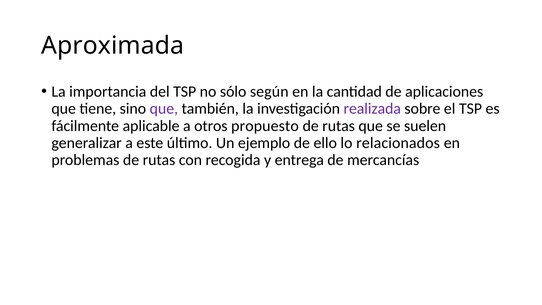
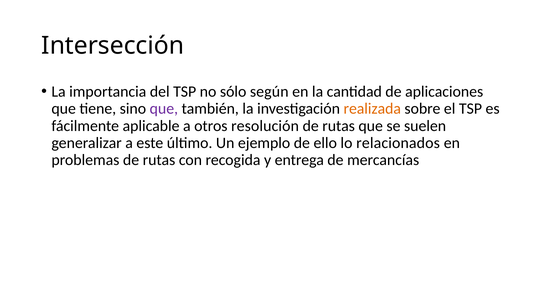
Aproximada: Aproximada -> Intersección (113, 46)
realizada colour: purple -> orange (372, 109)
propuesto: propuesto -> resolución (265, 126)
